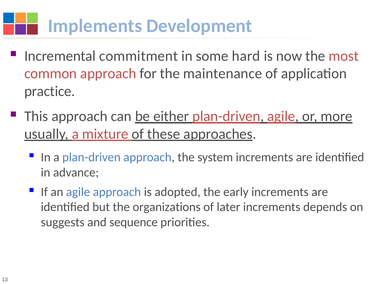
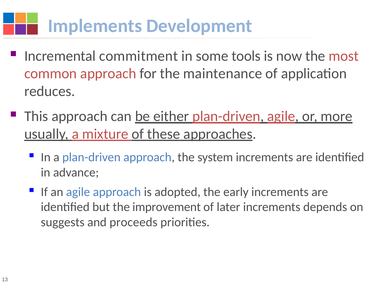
hard: hard -> tools (246, 56)
practice: practice -> reduces (50, 91)
organizations: organizations -> improvement (167, 207)
sequence: sequence -> proceeds (133, 222)
